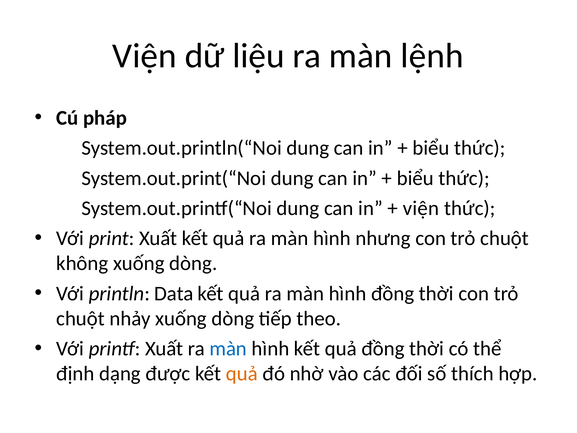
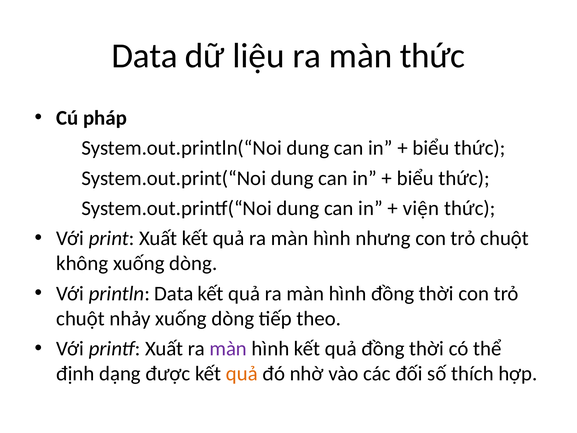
Viện: Viện -> Data (145, 56)
màn lệnh: lệnh -> thức (432, 56)
màn colour: blue -> purple (228, 349)
